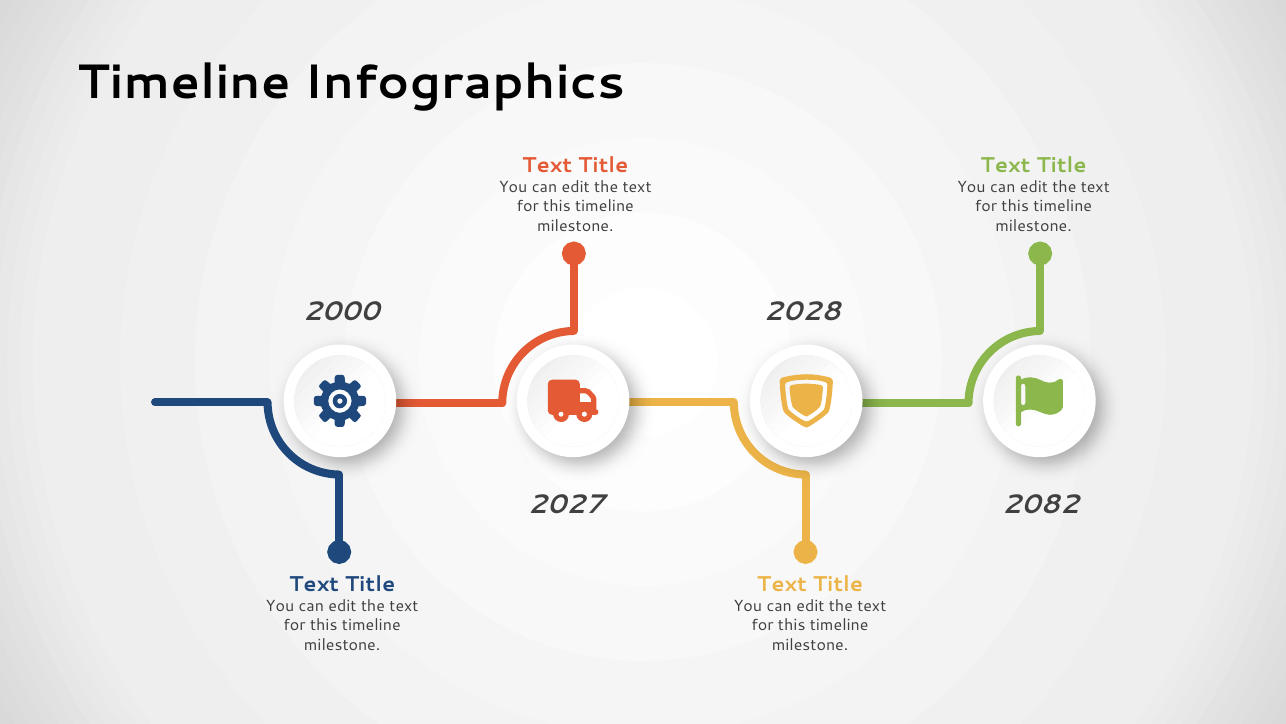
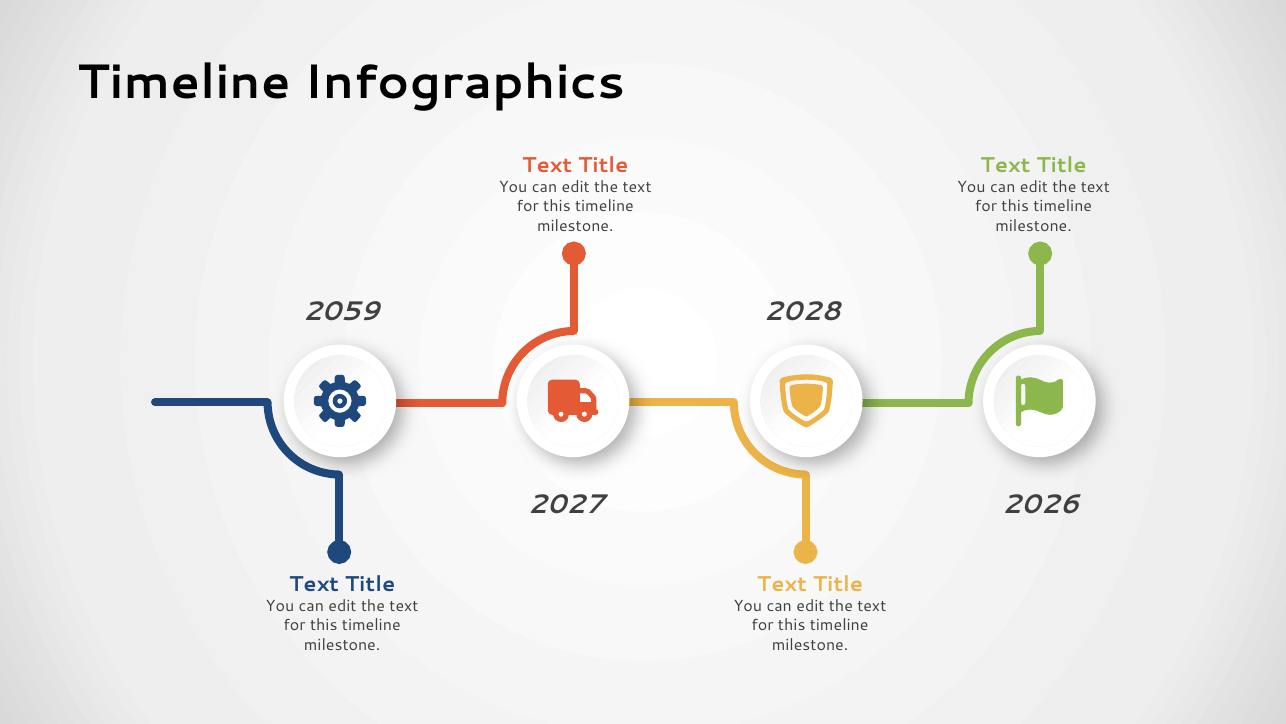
2000: 2000 -> 2059 (341, 311)
2082: 2082 -> 2026 (1041, 504)
